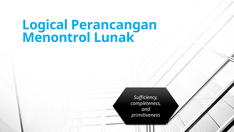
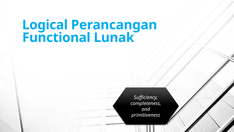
Menontrol: Menontrol -> Functional (56, 37)
